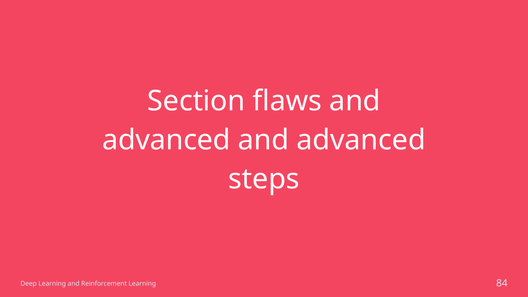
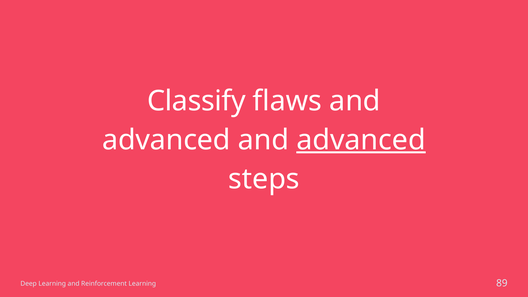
Section: Section -> Classify (196, 101)
advanced underline: none -> present (361, 140)
84: 84 -> 89 (502, 283)
